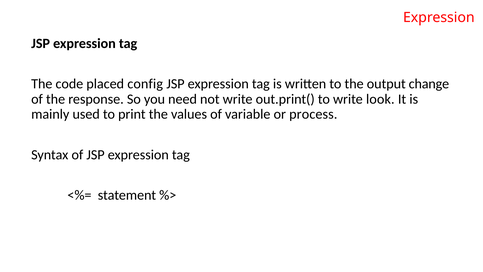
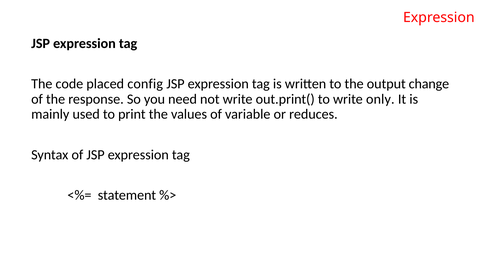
look: look -> only (380, 99)
process: process -> reduces (313, 114)
